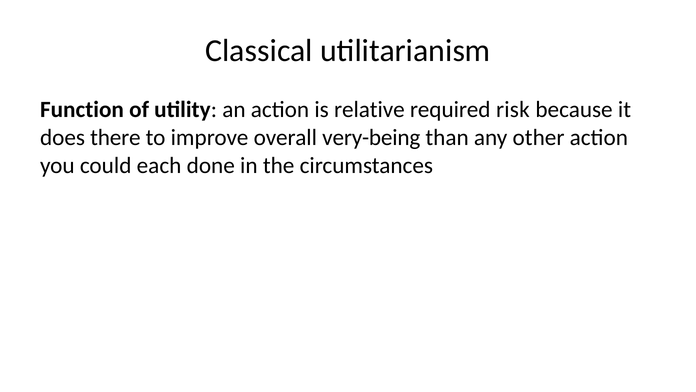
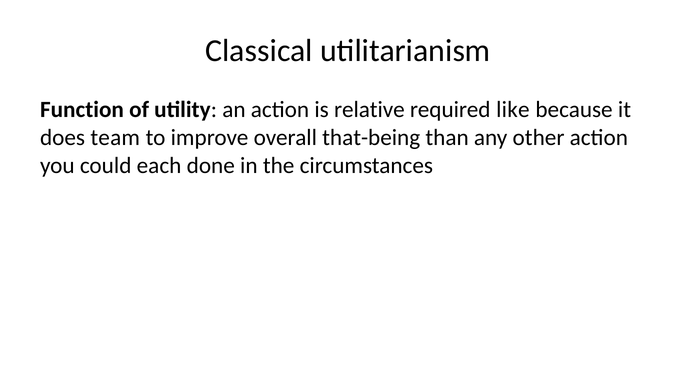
risk: risk -> like (513, 110)
there: there -> team (115, 137)
very-being: very-being -> that-being (371, 137)
